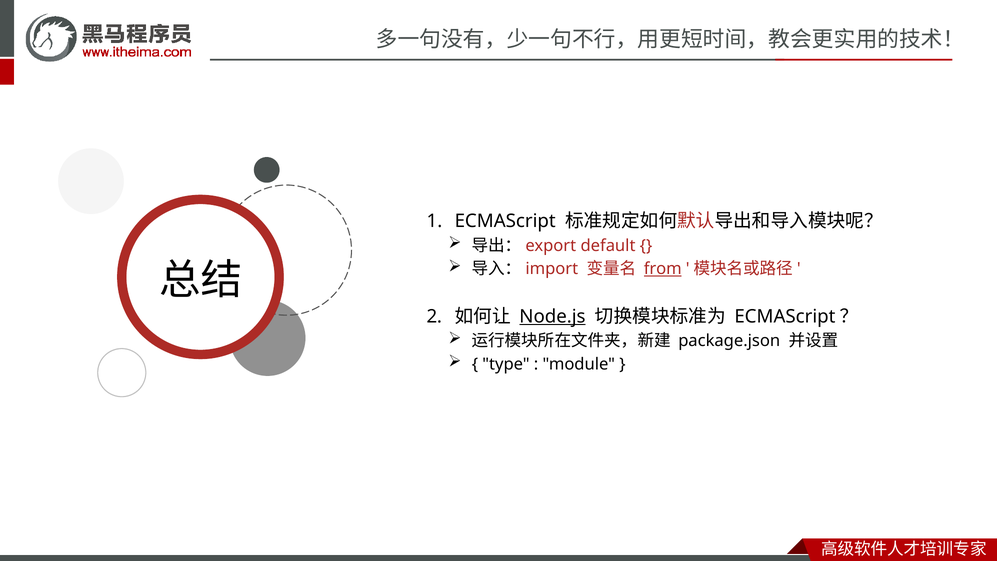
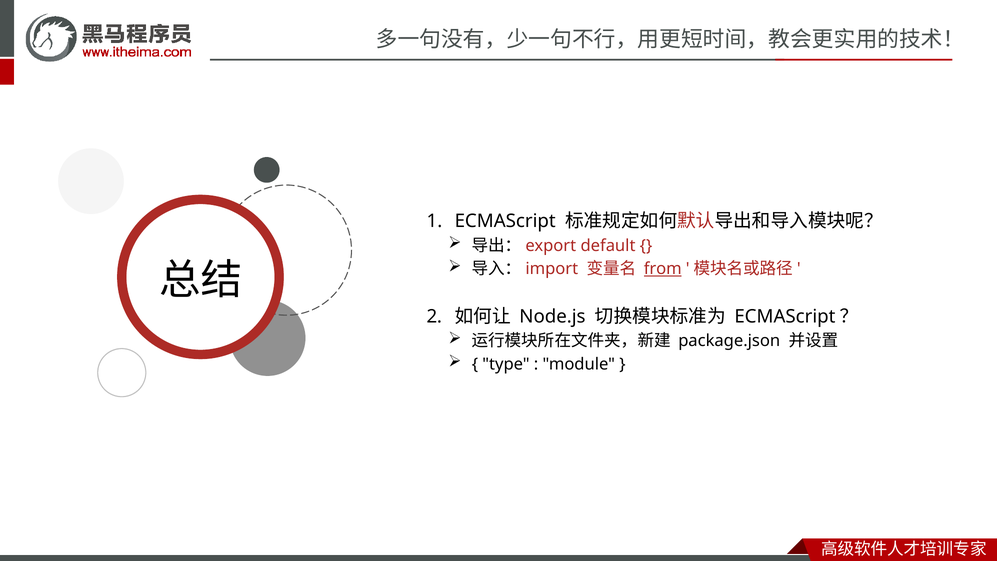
Node.js underline: present -> none (552, 316)
